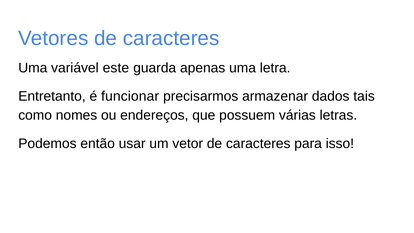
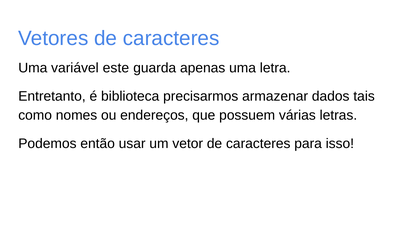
funcionar: funcionar -> biblioteca (130, 96)
